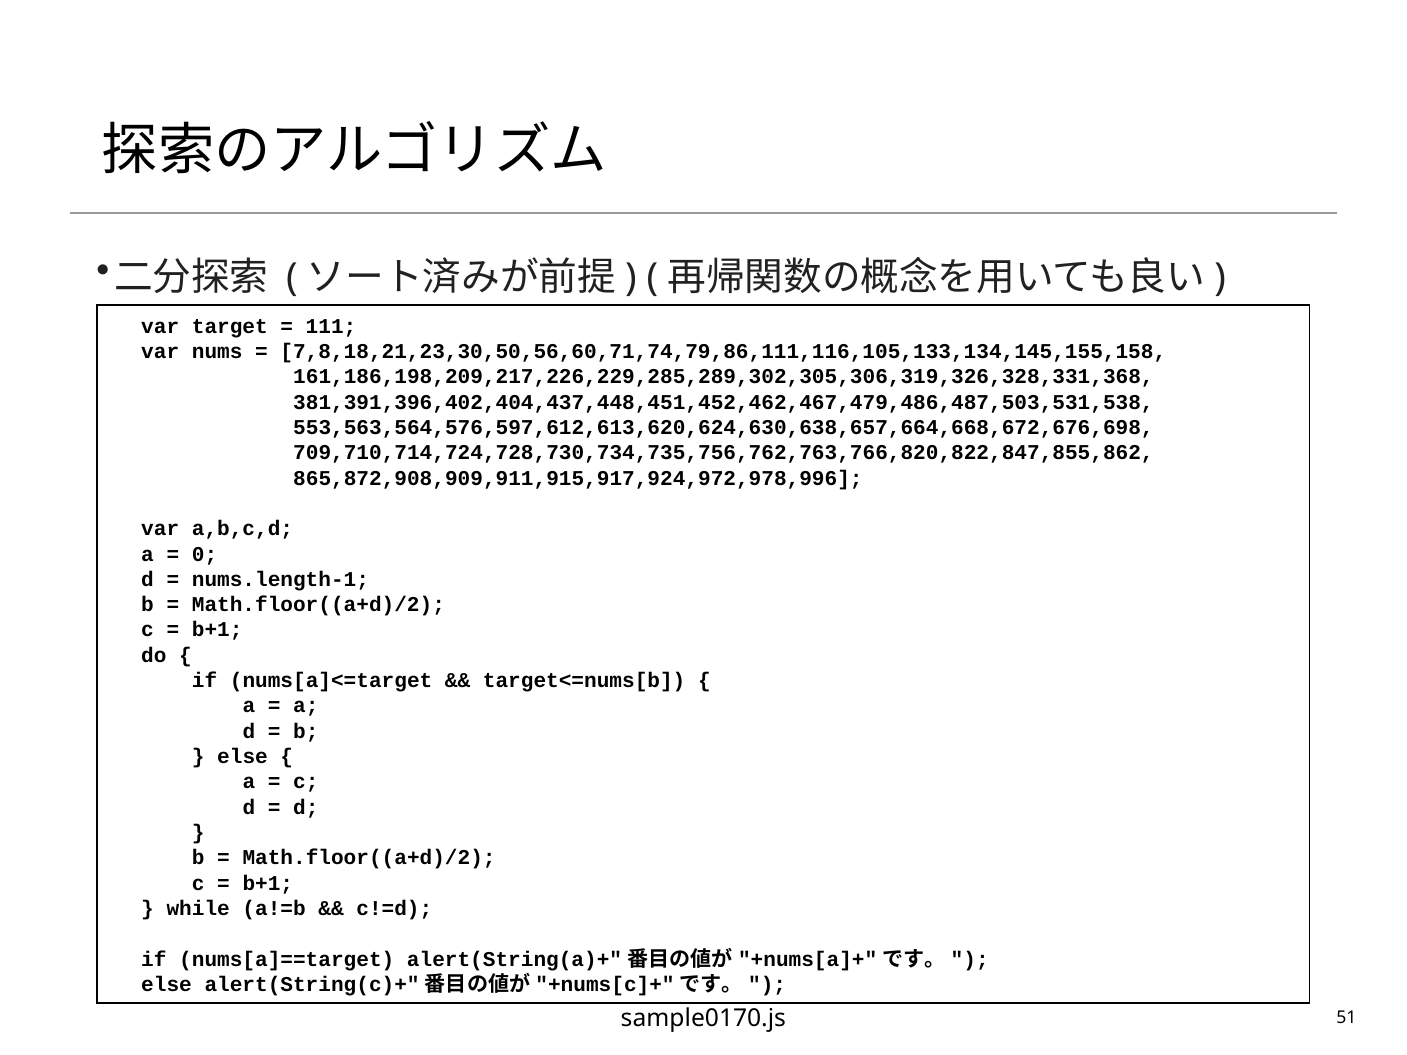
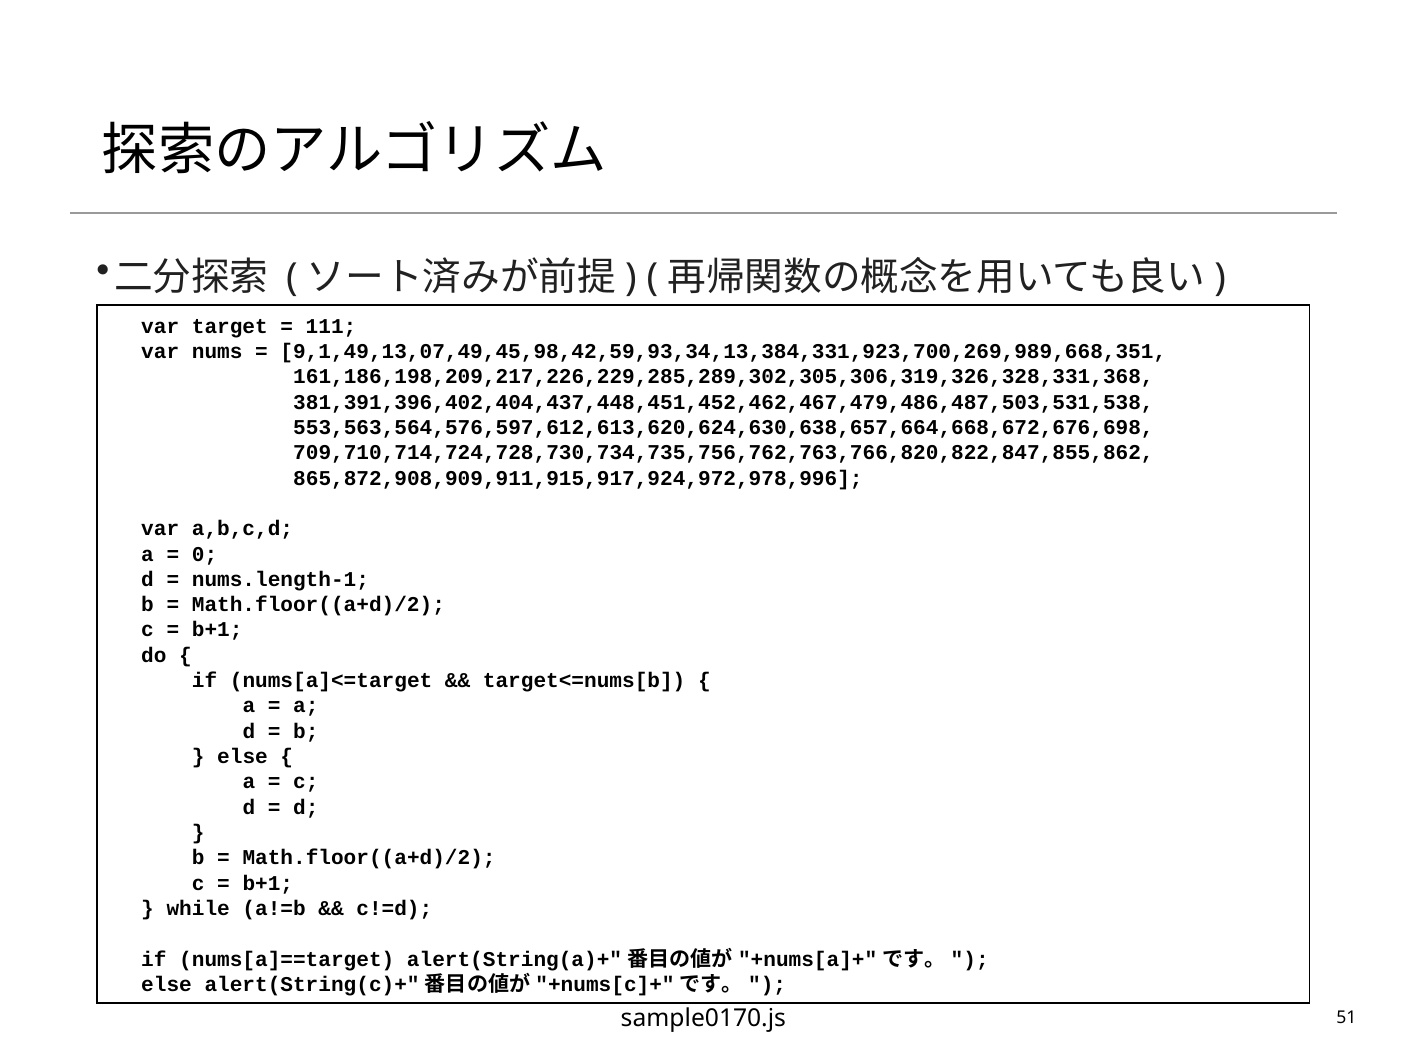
7,8,18,21,23,30,50,56,60,71,74,79,86,111,116,105,133,134,145,155,158: 7,8,18,21,23,30,50,56,60,71,74,79,86,111,116,105,133,134,145,155,158 -> 9,1,49,13,07,49,45,98,42,59,93,34,13,384,331,923,700,269,989,668,351 (723, 352)
